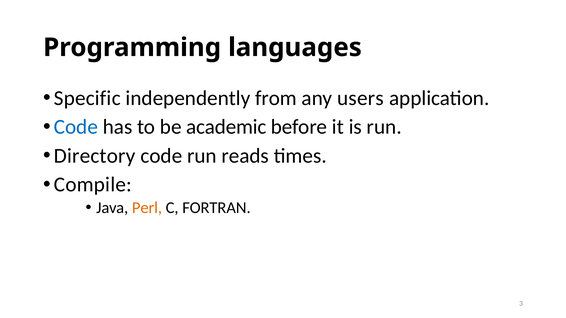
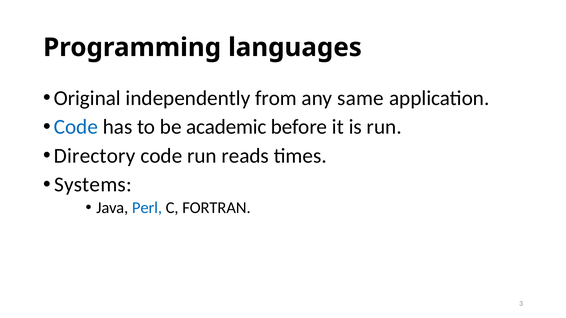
Specific: Specific -> Original (87, 98)
users: users -> same (360, 98)
Compile: Compile -> Systems (93, 185)
Perl colour: orange -> blue (147, 208)
